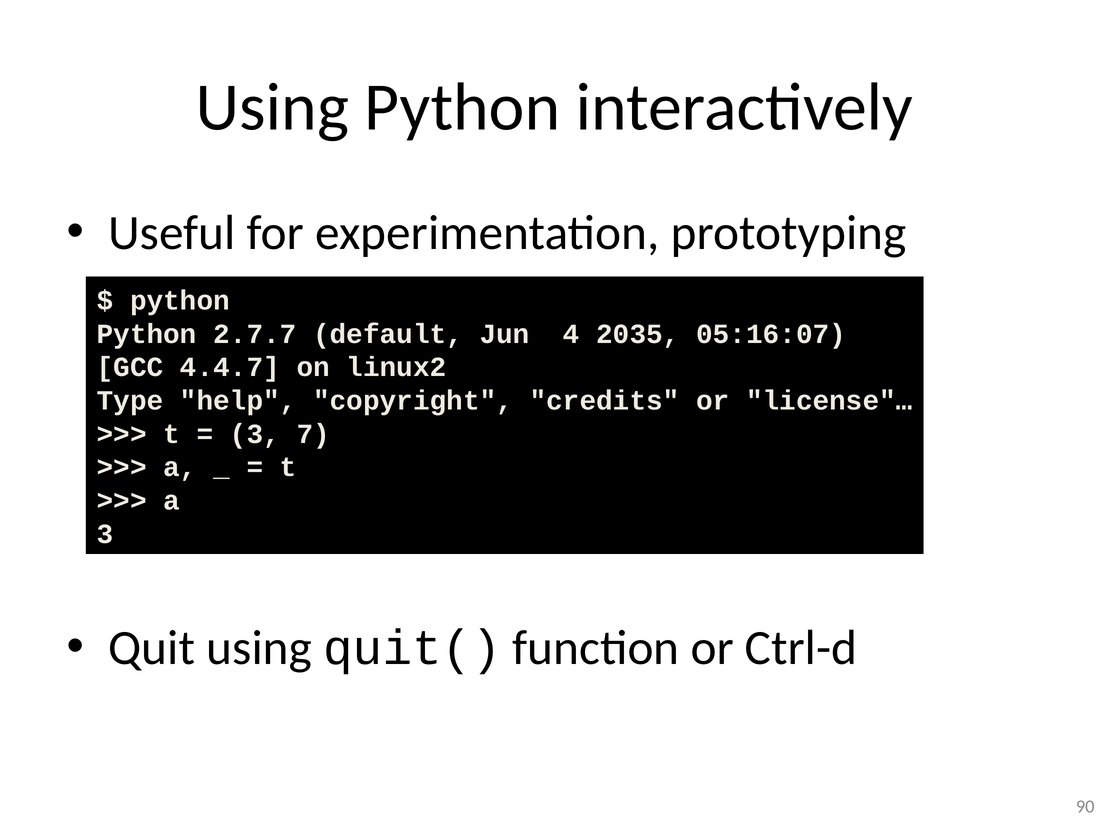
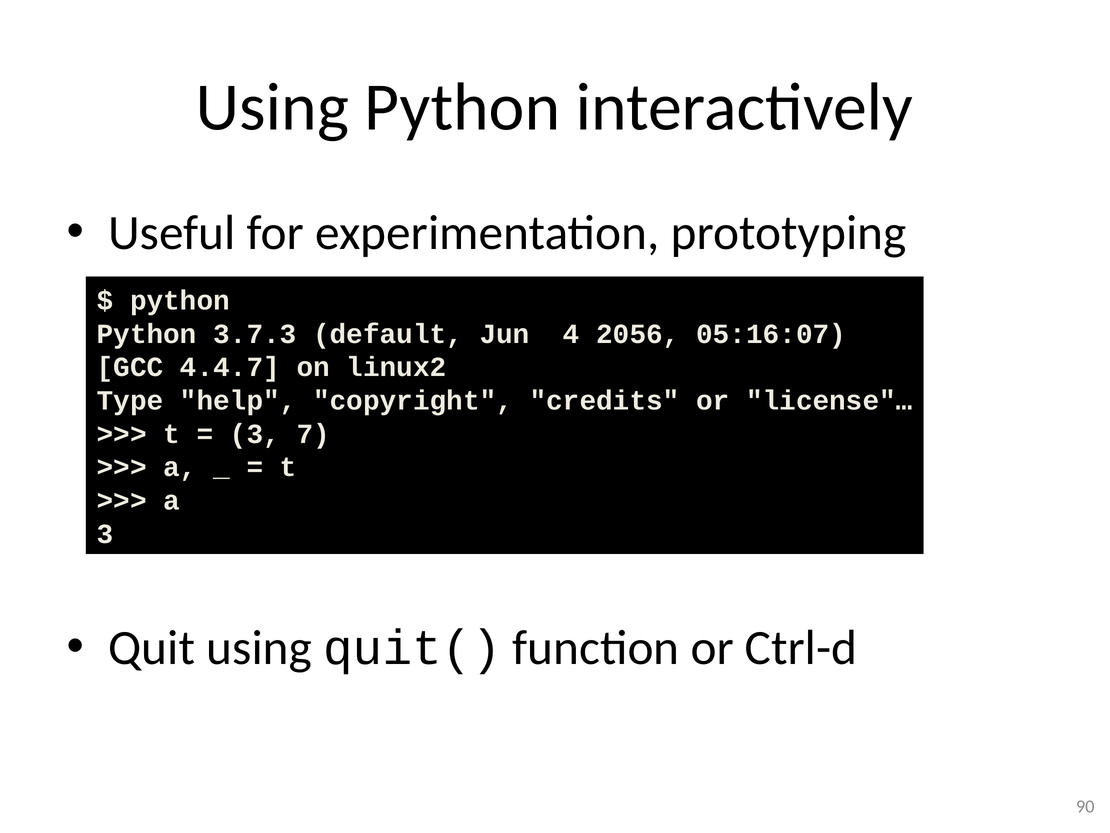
2.7.7: 2.7.7 -> 3.7.3 (255, 334)
2035: 2035 -> 2056 (638, 334)
